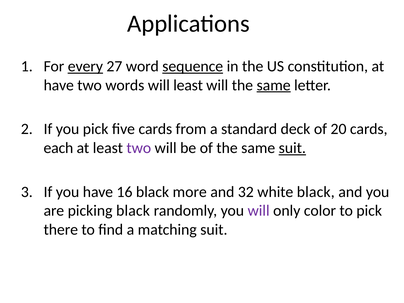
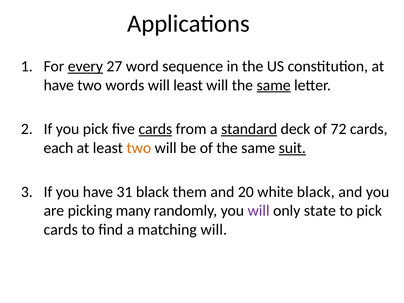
sequence underline: present -> none (193, 66)
cards underline: none -> present (155, 129)
standard underline: none -> present (249, 129)
20: 20 -> 72 (339, 129)
two colour: purple -> orange (139, 148)
16: 16 -> 31 (125, 192)
more: more -> them (190, 192)
32: 32 -> 20 (246, 192)
picking black: black -> many (133, 211)
color: color -> state (320, 211)
there: there -> cards (61, 230)
matching suit: suit -> will (214, 230)
